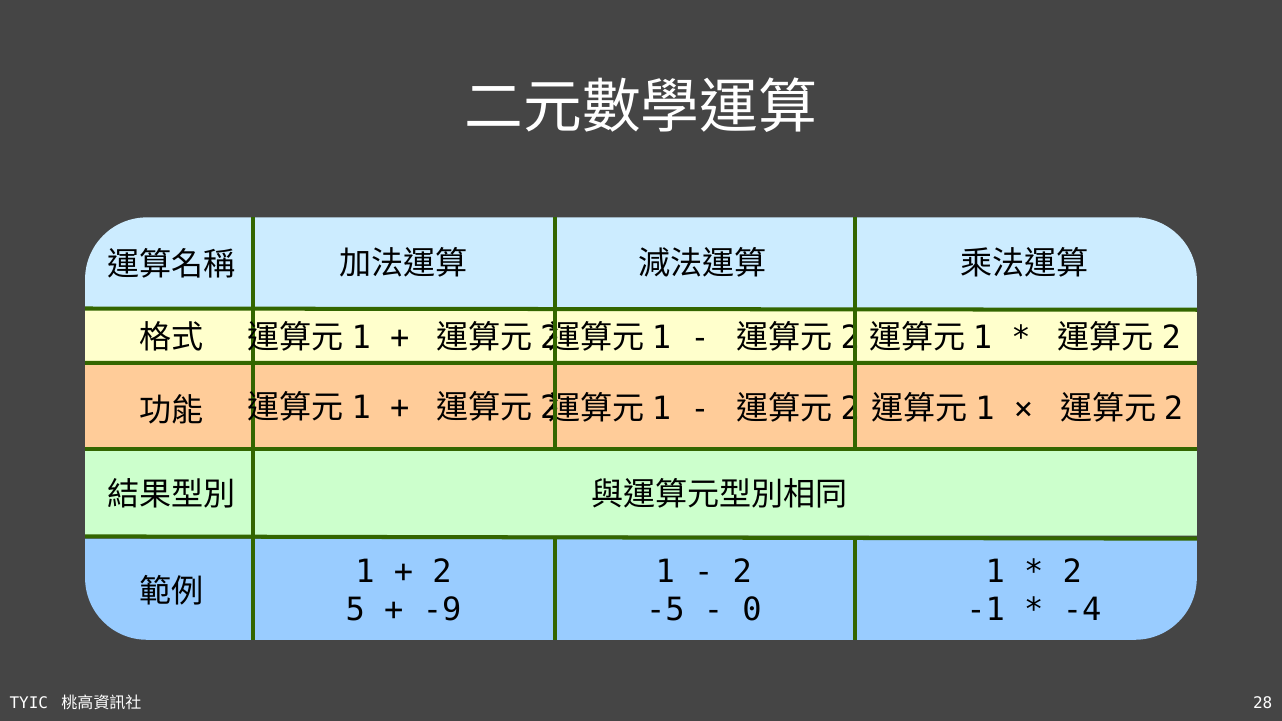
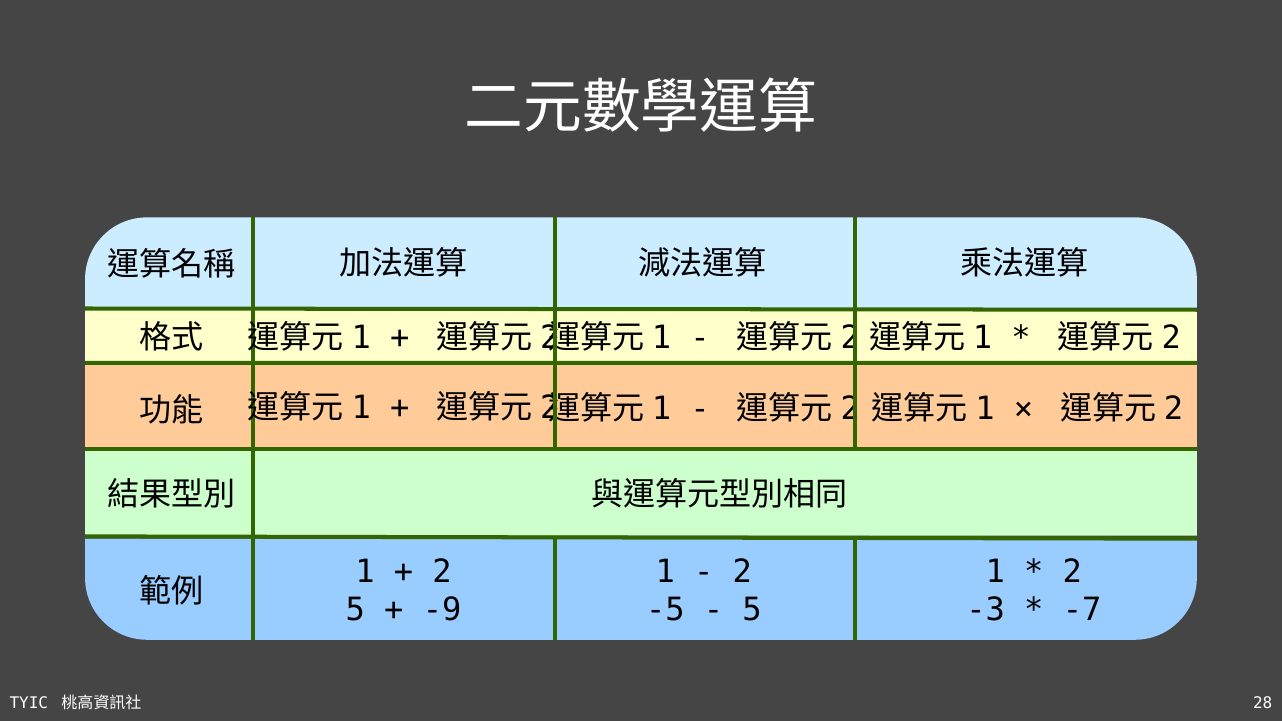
0: 0 -> 5 (752, 610)
-1: -1 -> -3 (986, 610)
-4: -4 -> -7 (1082, 610)
